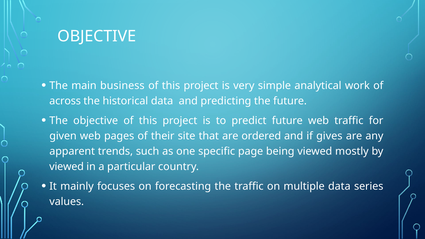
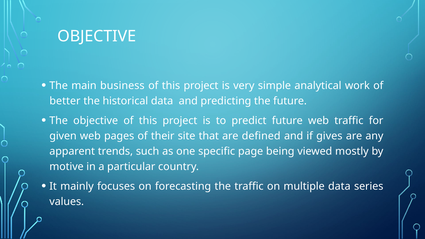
across: across -> better (65, 101)
ordered: ordered -> defined (261, 136)
viewed: viewed -> motive (67, 167)
